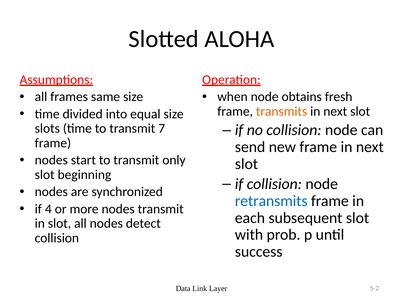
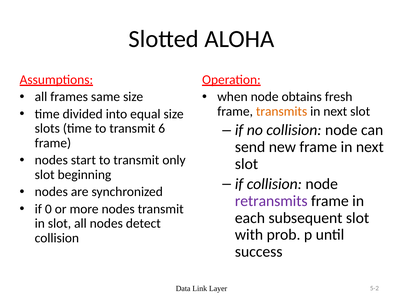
7: 7 -> 6 (162, 129)
retransmits colour: blue -> purple (271, 201)
4: 4 -> 0 (48, 209)
